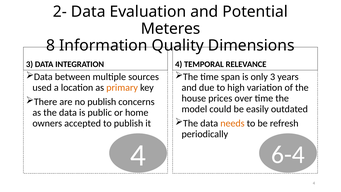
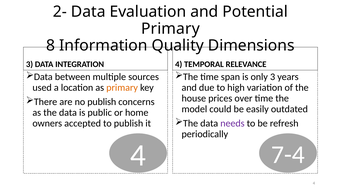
Meteres: Meteres -> Primary (170, 29)
needs colour: orange -> purple (232, 123)
6-4: 6-4 -> 7-4 (288, 155)
